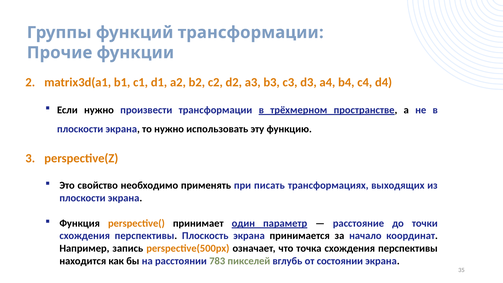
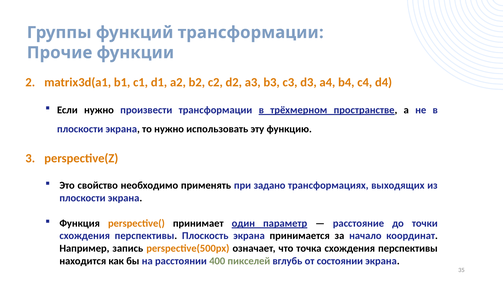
писать: писать -> задано (270, 185)
783: 783 -> 400 (217, 261)
